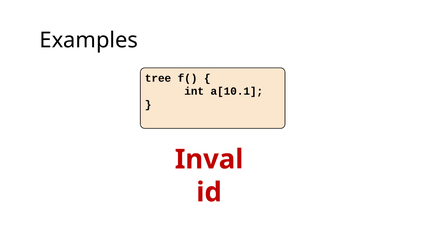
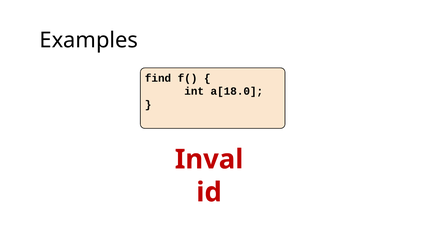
tree: tree -> find (158, 78)
a[10.1: a[10.1 -> a[18.0 (237, 91)
